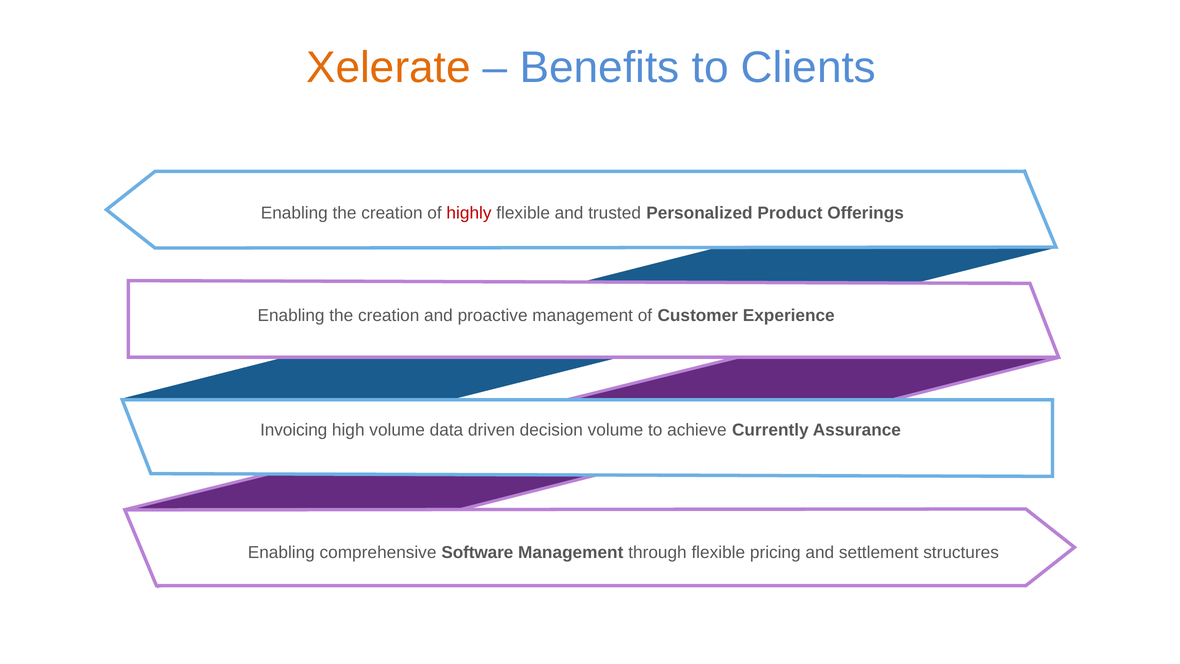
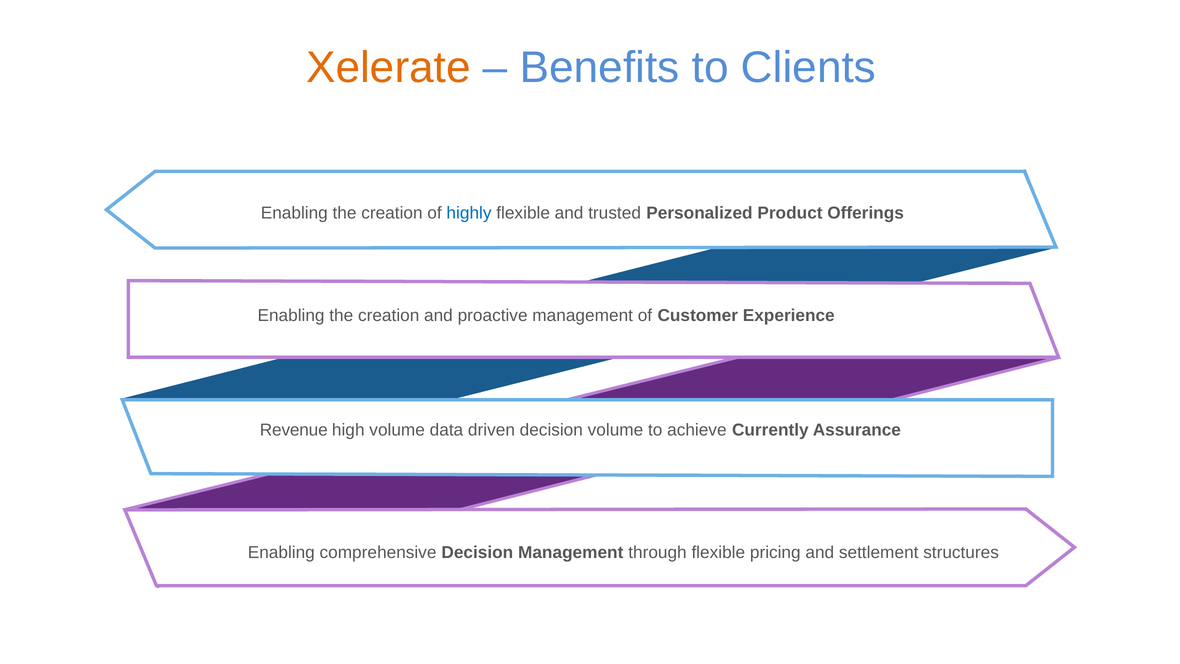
highly colour: red -> blue (469, 213)
Invoicing: Invoicing -> Revenue (294, 430)
comprehensive Software: Software -> Decision (477, 552)
